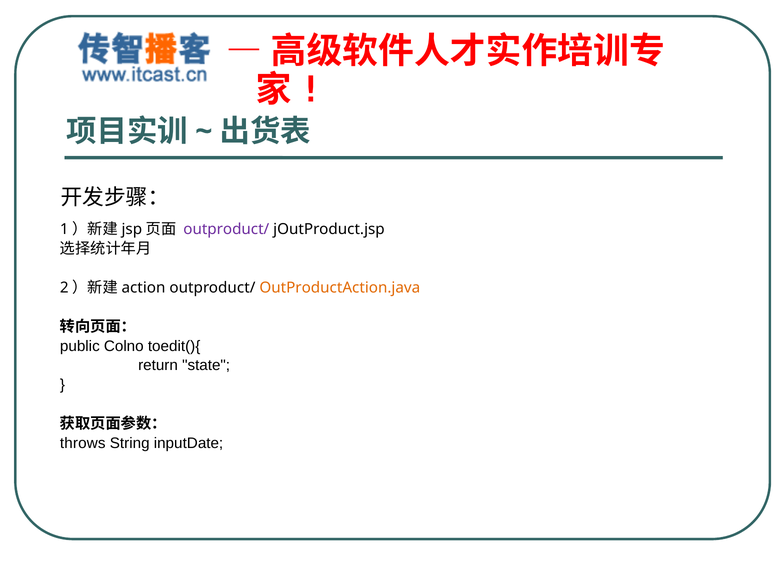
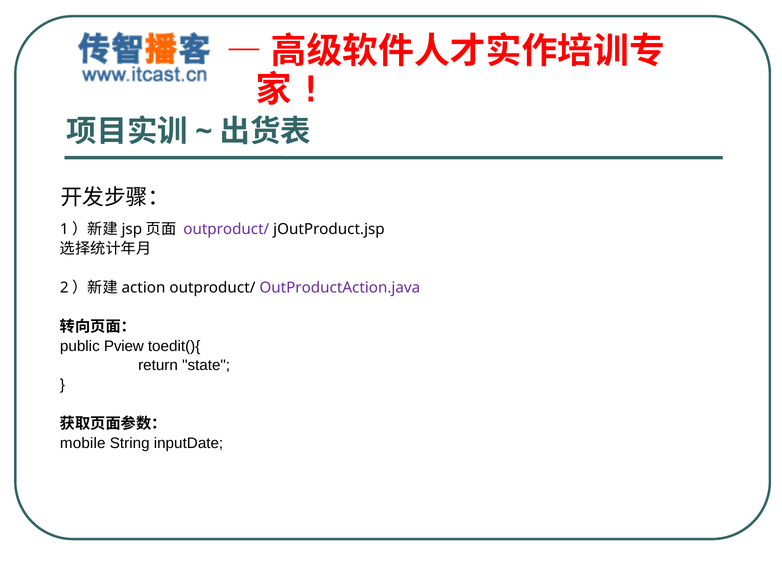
OutProductAction.java colour: orange -> purple (340, 288)
Colno: Colno -> Pview (124, 346)
throws: throws -> mobile (83, 444)
